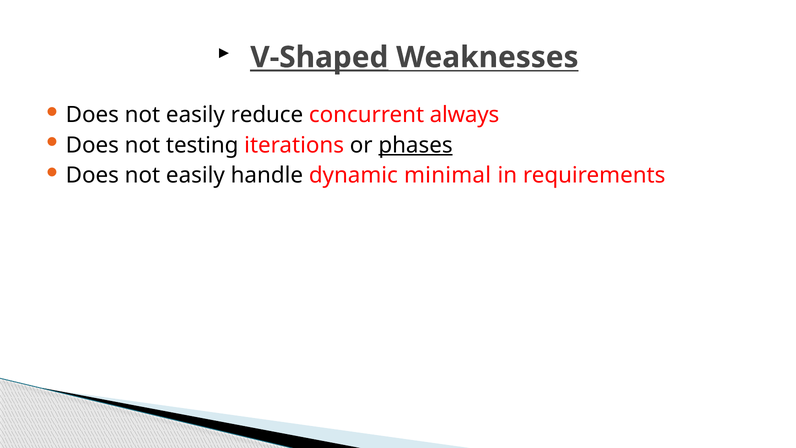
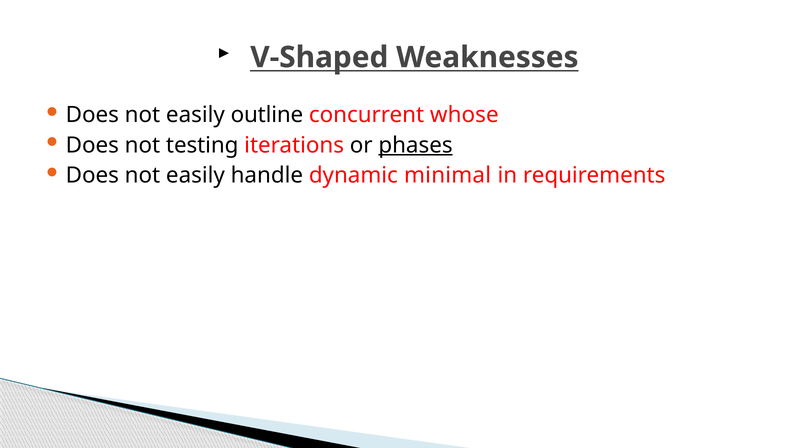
V-Shaped underline: present -> none (319, 57)
reduce: reduce -> outline (267, 115)
always: always -> whose (464, 115)
